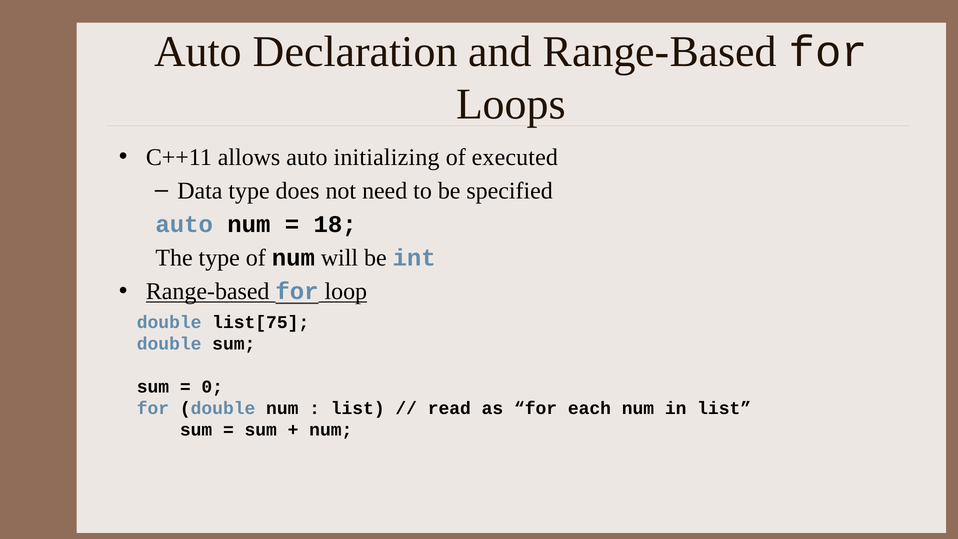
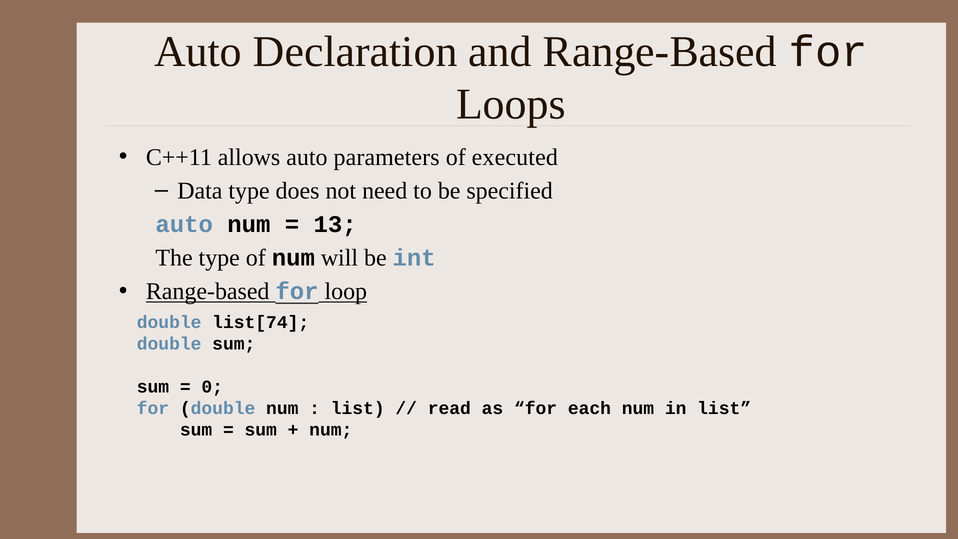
initializing: initializing -> parameters (387, 157)
18: 18 -> 13 (335, 224)
list[75: list[75 -> list[74 (261, 322)
